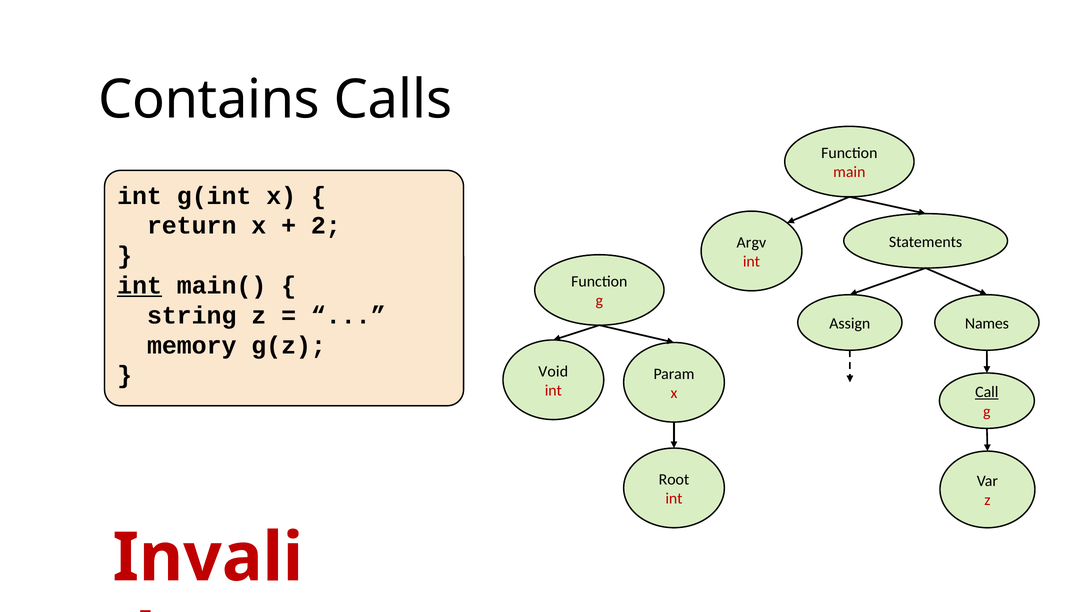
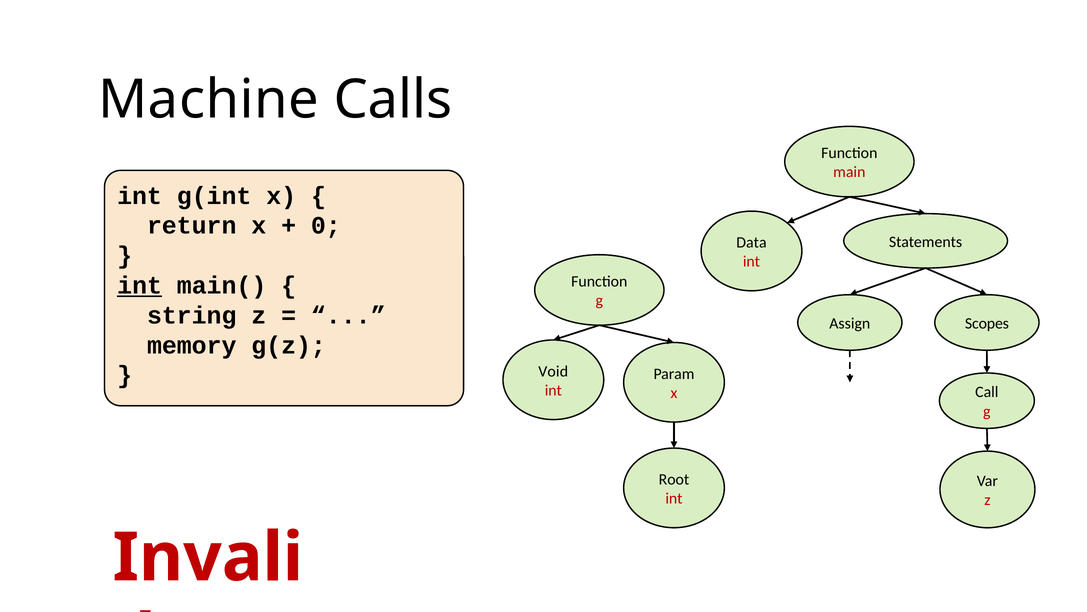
Contains: Contains -> Machine (209, 100)
2: 2 -> 0 (326, 225)
Argv: Argv -> Data (751, 242)
Names: Names -> Scopes (987, 323)
Call underline: present -> none (987, 392)
